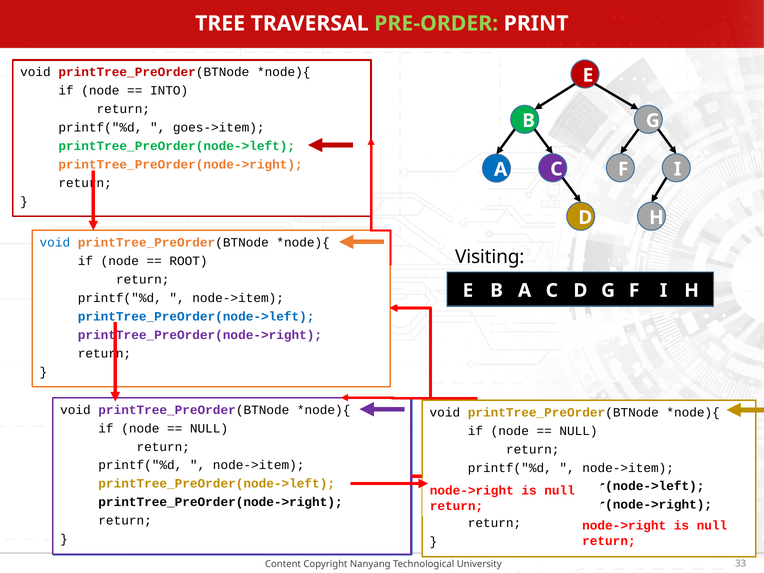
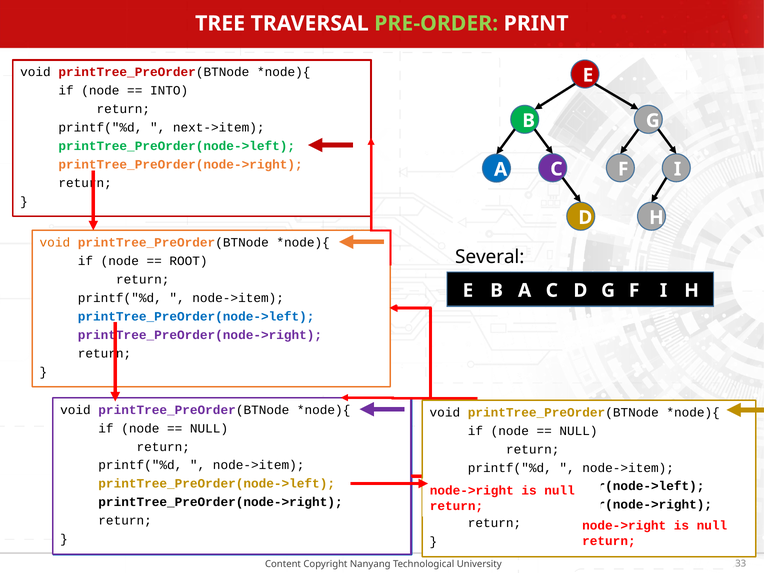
goes->item: goes->item -> next->item (219, 128)
void colour: blue -> orange (55, 243)
Visiting: Visiting -> Several (490, 257)
